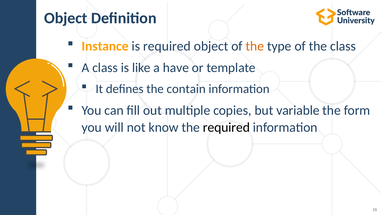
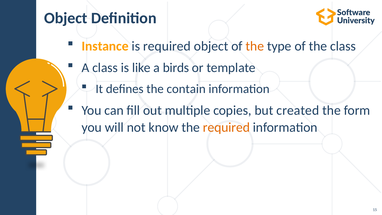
have: have -> birds (176, 68)
variable: variable -> created (298, 110)
required colour: black -> orange (226, 127)
